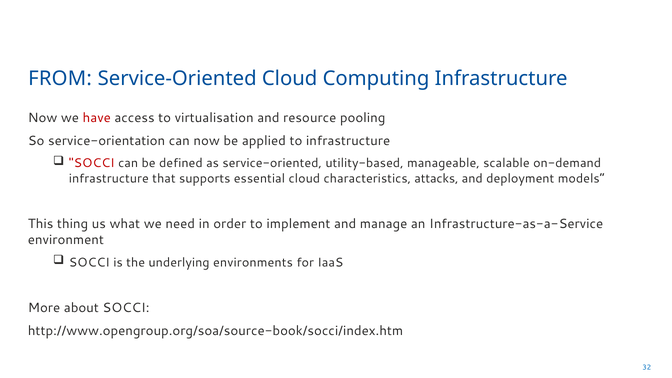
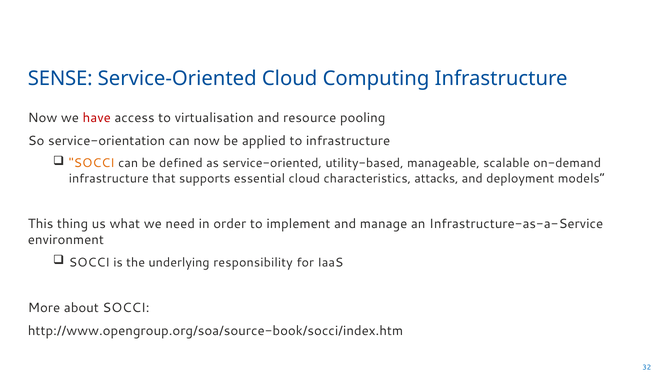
FROM: FROM -> SENSE (60, 78)
SOCCI colour: red -> orange (92, 163)
environments: environments -> responsibility (253, 262)
